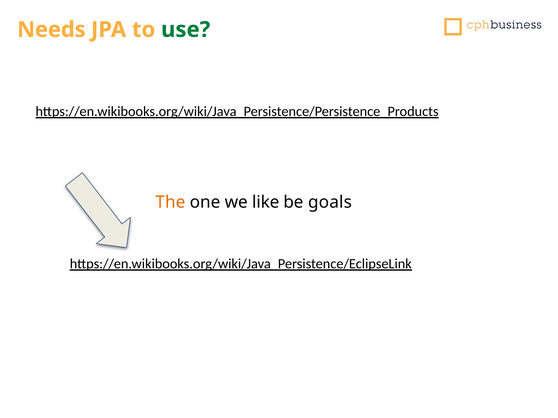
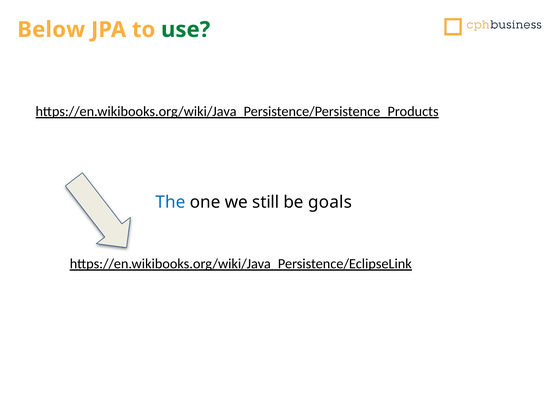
Needs: Needs -> Below (51, 30)
The colour: orange -> blue (170, 202)
like: like -> still (266, 202)
